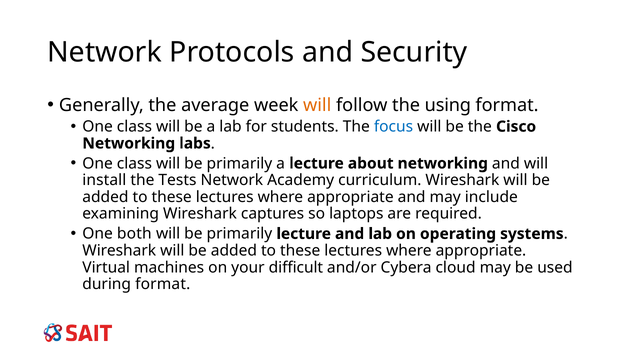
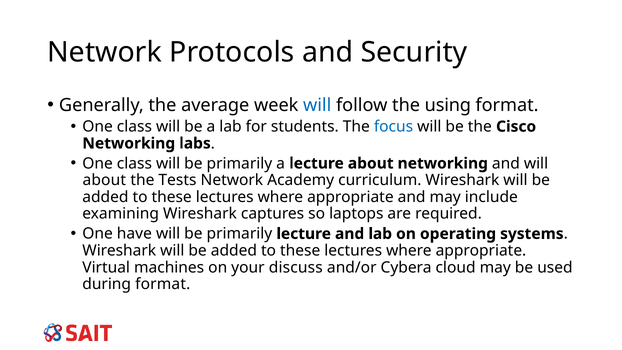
will colour: orange -> blue (317, 105)
install: install -> about (104, 180)
both: both -> have (134, 234)
difficult: difficult -> discuss (296, 267)
